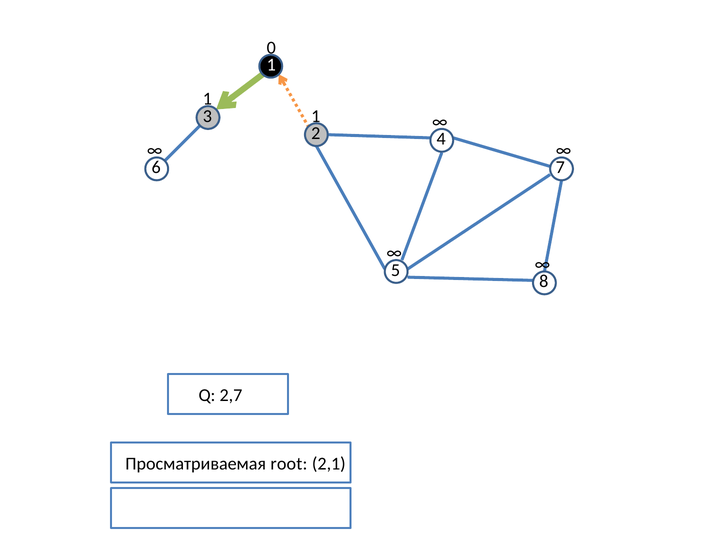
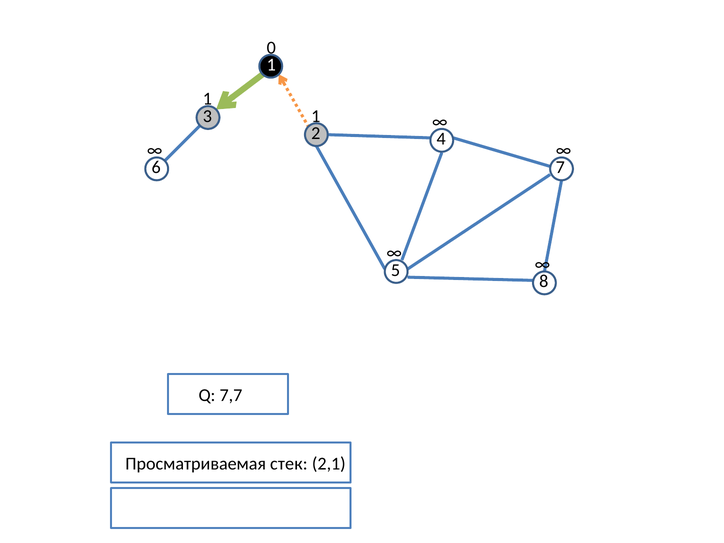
2,7: 2,7 -> 7,7 (231, 395)
root: root -> стек (289, 464)
